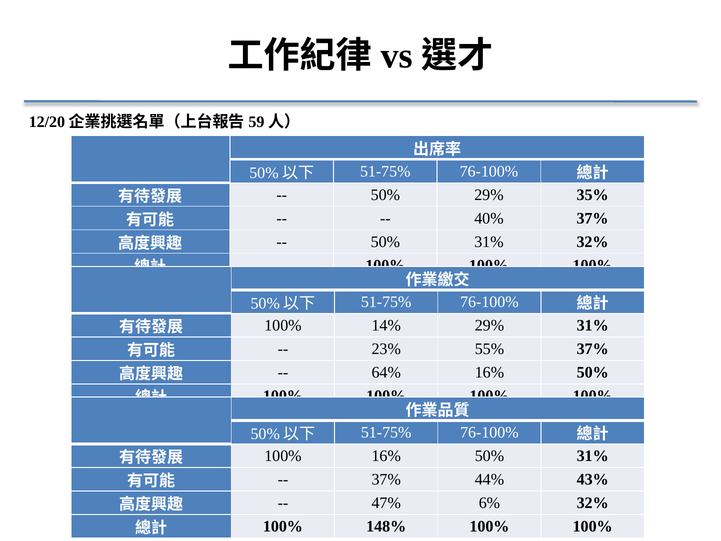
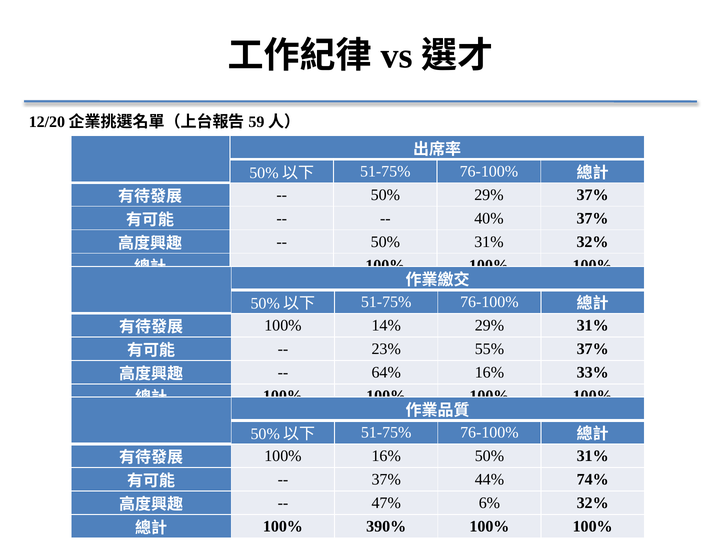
29% 35%: 35% -> 37% (593, 195)
64% 16% 50%: 50% -> 33% (593, 372)
43%: 43% -> 74% (593, 479)
148%: 148% -> 390% (386, 526)
